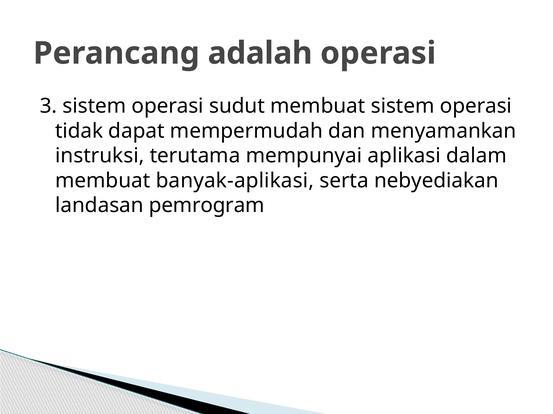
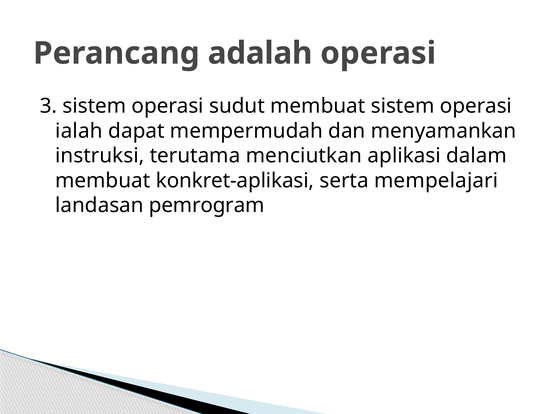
tidak: tidak -> ialah (79, 131)
mempunyai: mempunyai -> menciutkan (304, 156)
banyak-aplikasi: banyak-aplikasi -> konkret-aplikasi (235, 181)
nebyediakan: nebyediakan -> mempelajari (436, 181)
